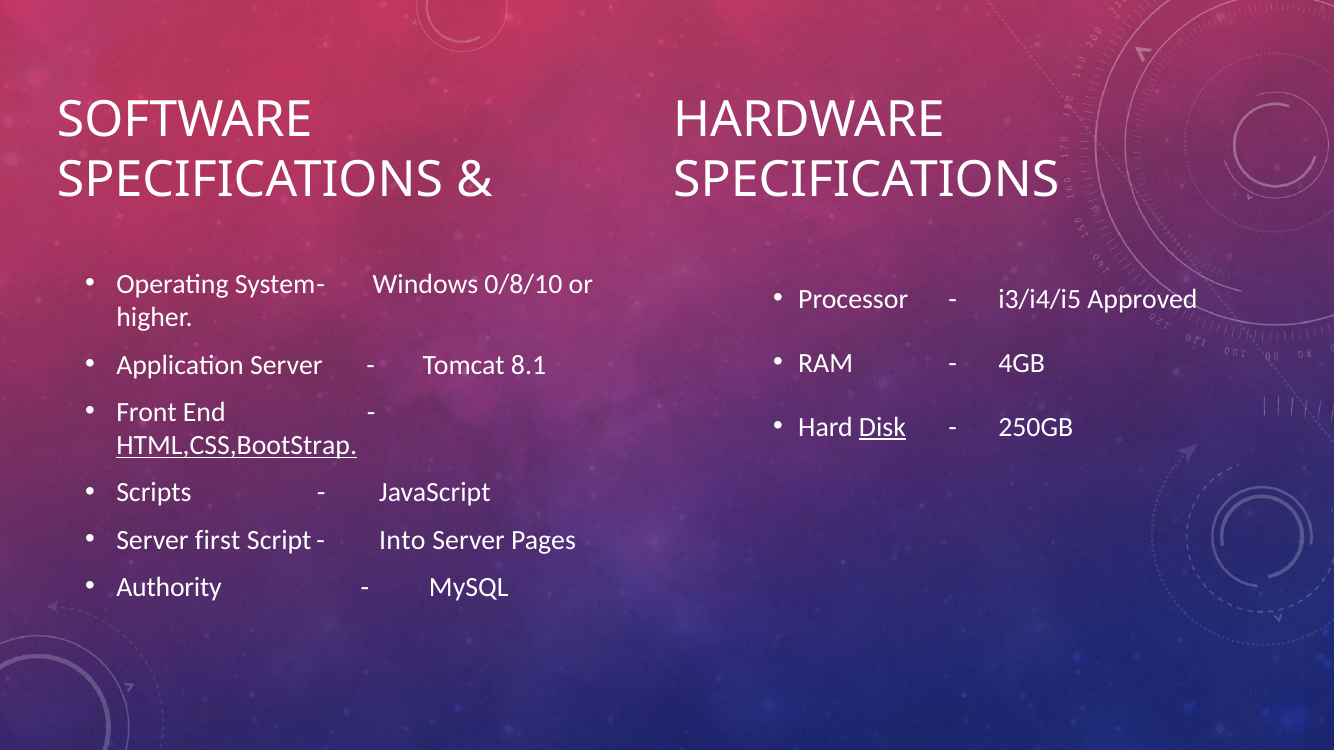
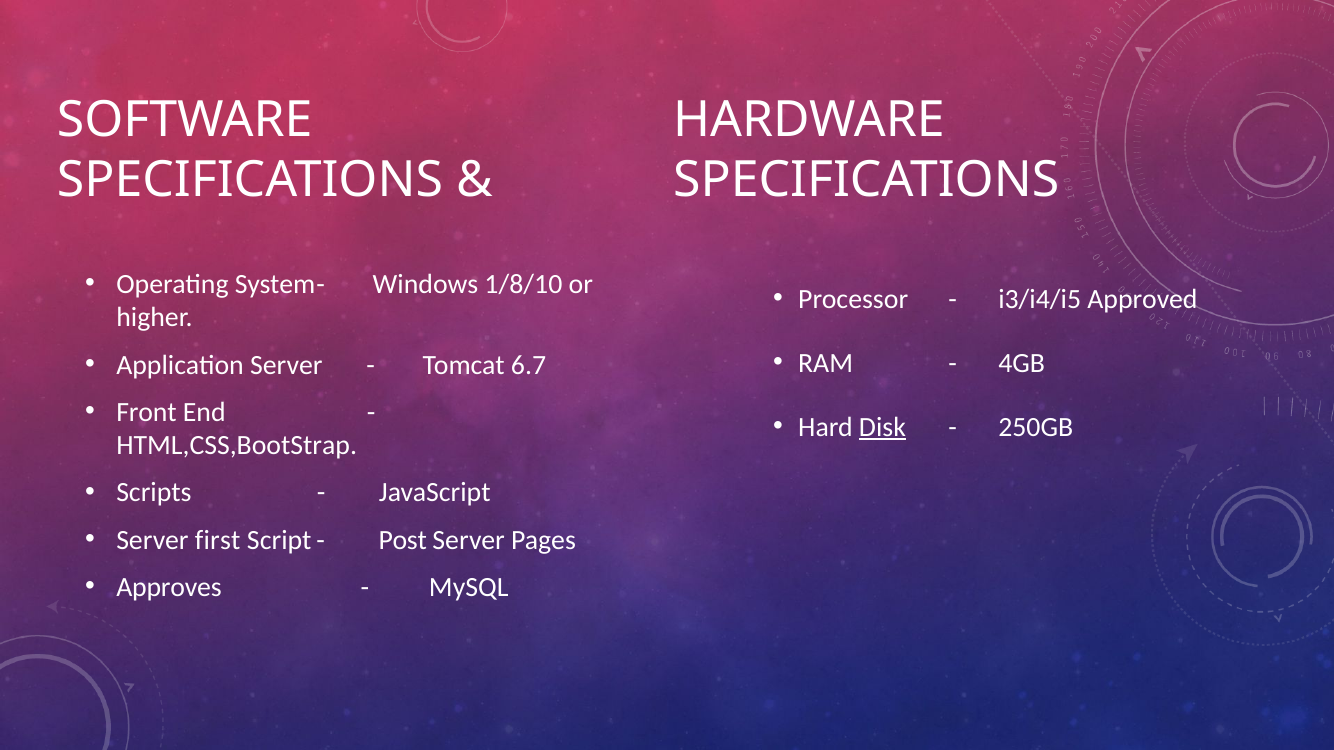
0/8/10: 0/8/10 -> 1/8/10 (523, 284)
8.1: 8.1 -> 6.7 (529, 365)
HTML,CSS,BootStrap underline: present -> none (237, 446)
Into: Into -> Post (403, 540)
Authority: Authority -> Approves (169, 587)
